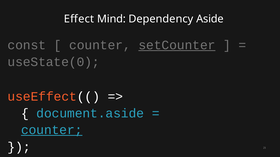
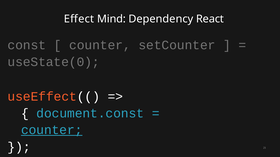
Aside: Aside -> React (210, 19)
setCounter underline: present -> none (177, 45)
document.aside: document.aside -> document.const (90, 114)
